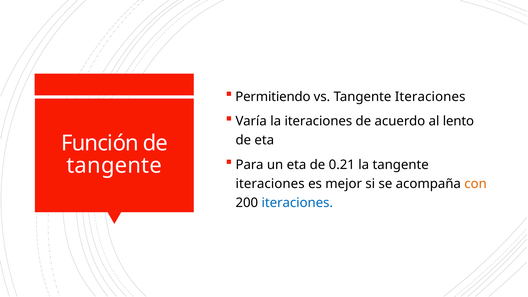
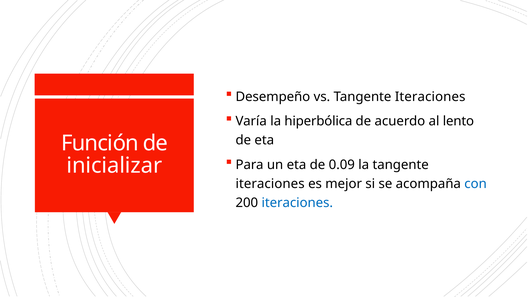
Permitiendo: Permitiendo -> Desempeño (273, 97)
la iteraciones: iteraciones -> hiperbólica (318, 121)
0.21: 0.21 -> 0.09 (342, 165)
tangente: tangente -> inicializar (114, 166)
con colour: orange -> blue (476, 184)
